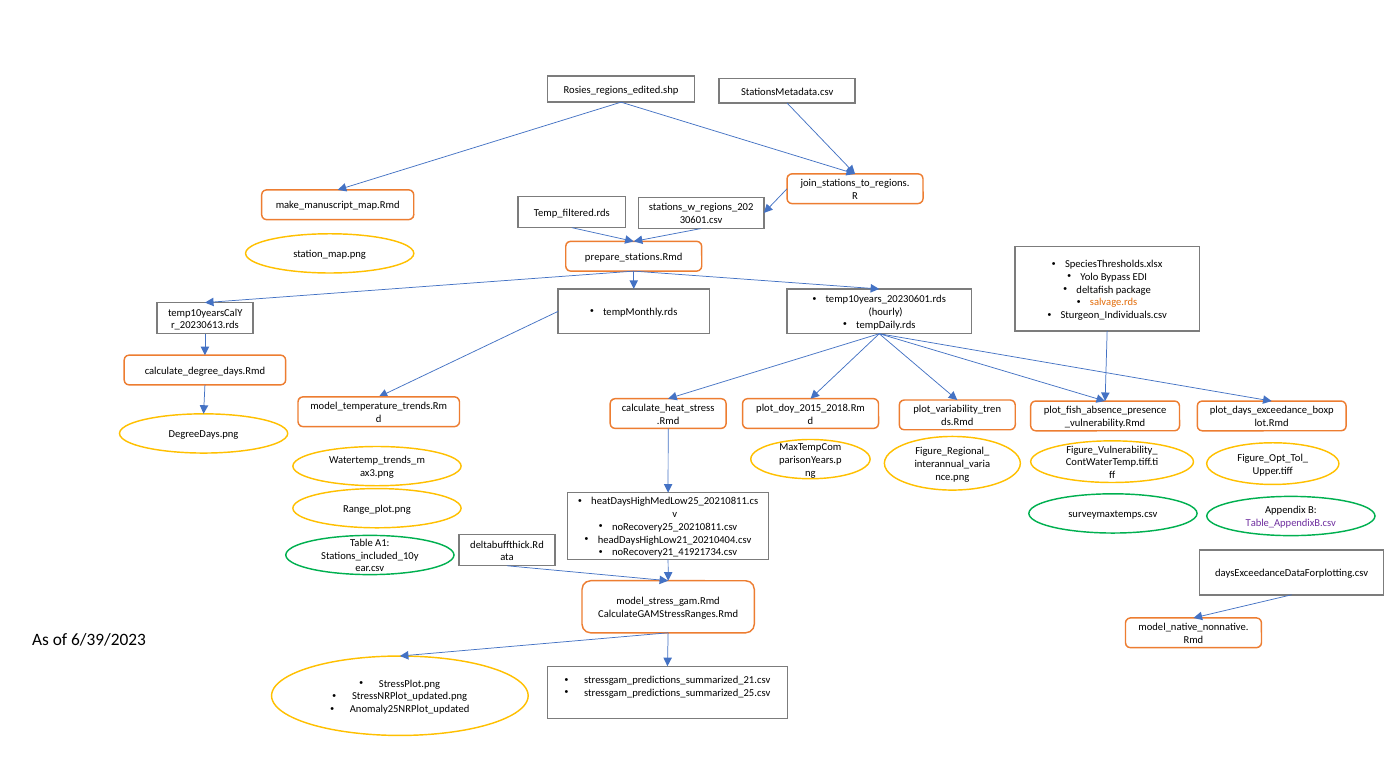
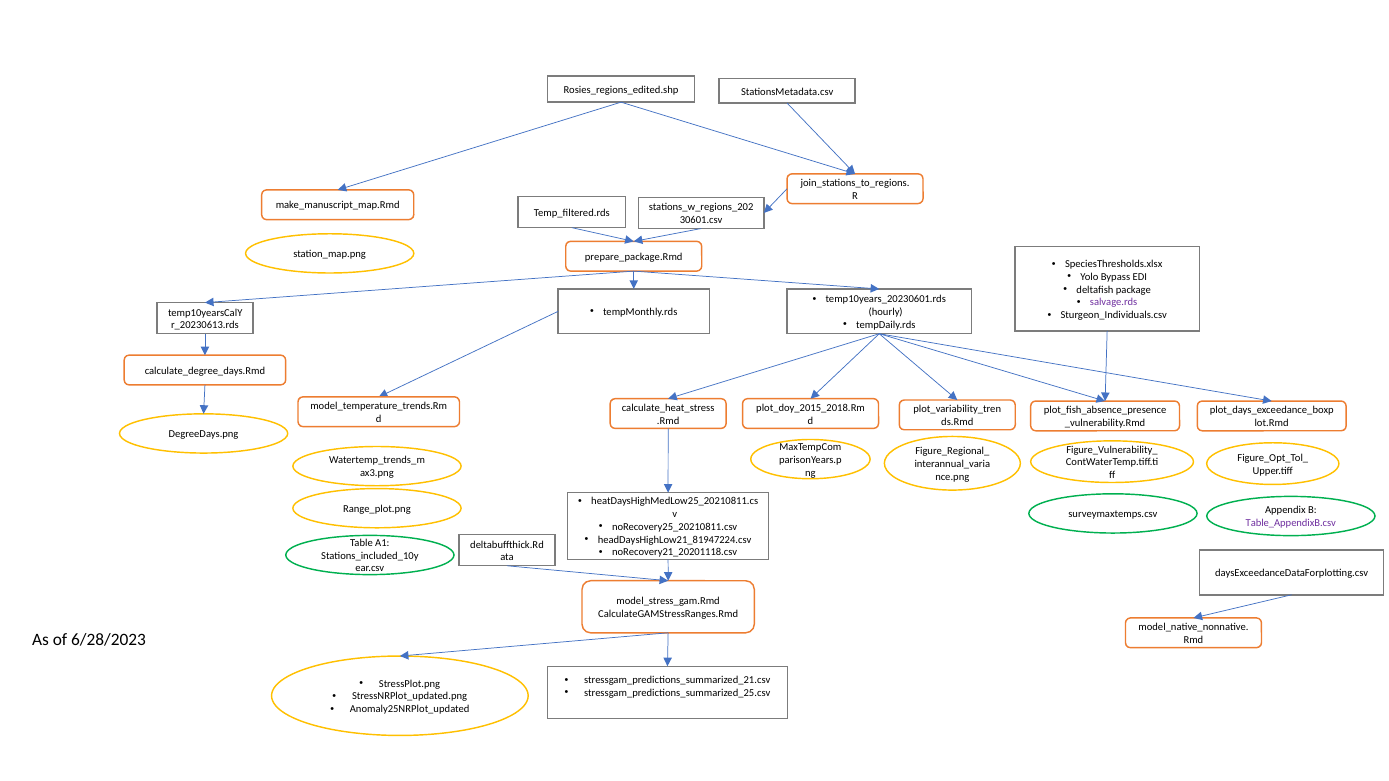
prepare_stations.Rmd: prepare_stations.Rmd -> prepare_package.Rmd (634, 257)
salvage.rds colour: orange -> purple (1114, 303)
headDaysHighLow21_20210404.csv: headDaysHighLow21_20210404.csv -> headDaysHighLow21_81947224.csv (675, 540)
noRecovery21_41921734.csv: noRecovery21_41921734.csv -> noRecovery21_20201118.csv (675, 552)
6/39/2023: 6/39/2023 -> 6/28/2023 (109, 640)
